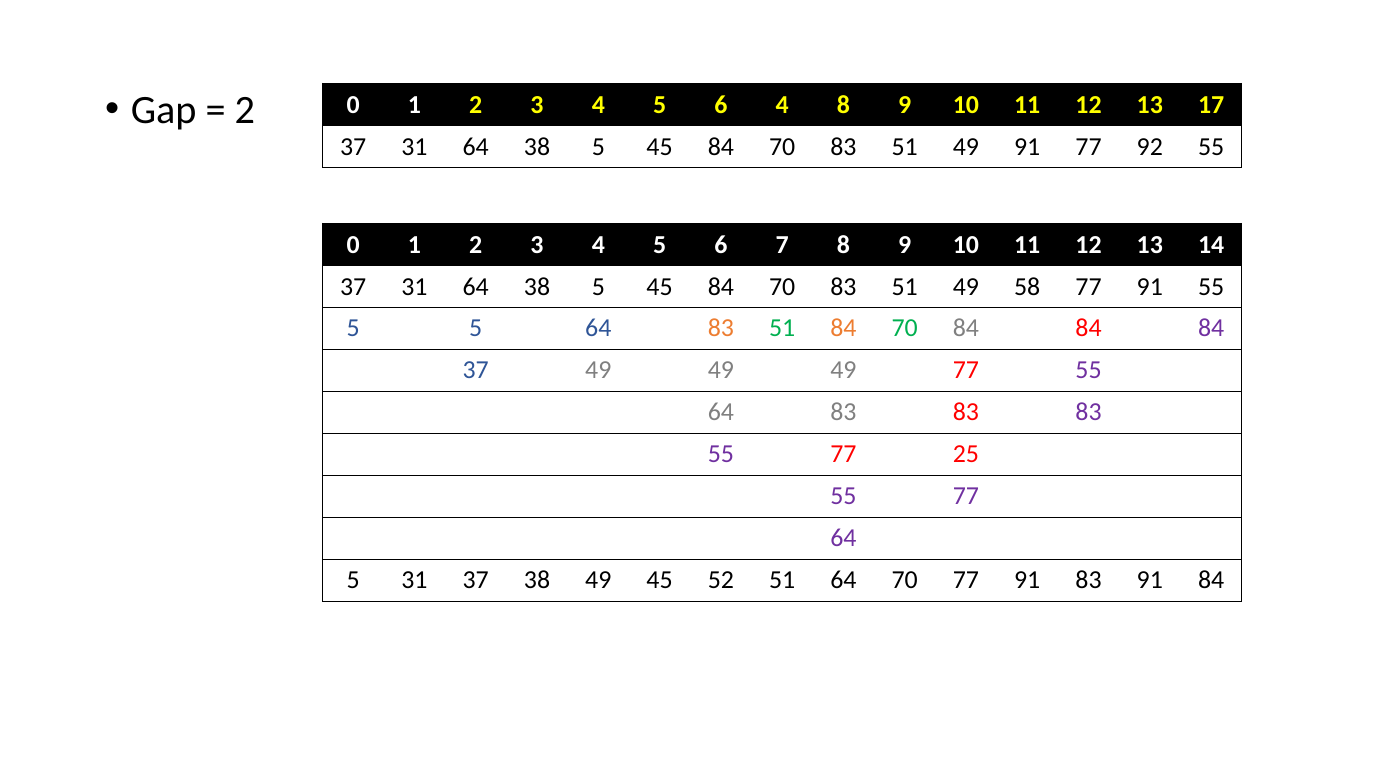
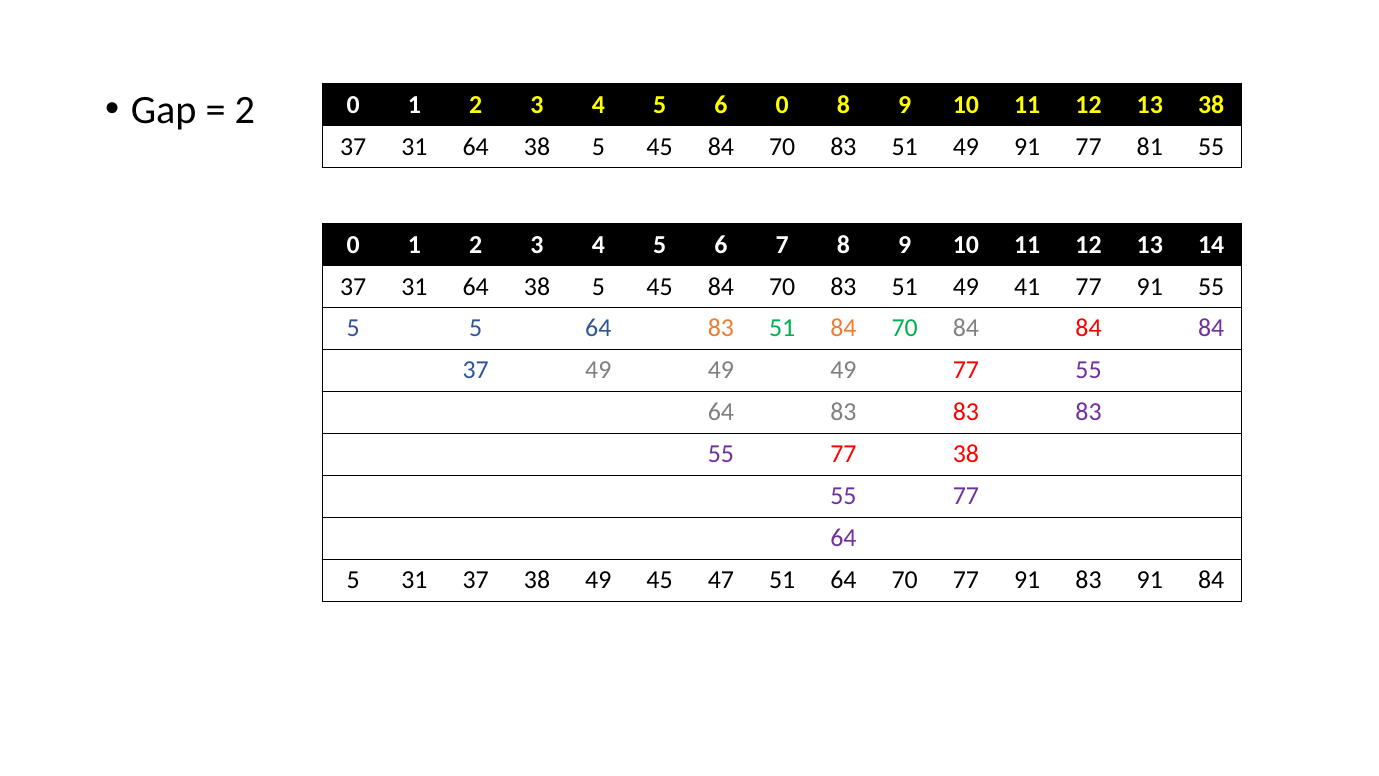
6 4: 4 -> 0 (782, 105)
13 17: 17 -> 38 (1211, 105)
92: 92 -> 81 (1150, 146)
58: 58 -> 41 (1027, 286)
77 25: 25 -> 38 (966, 454)
52: 52 -> 47 (721, 580)
